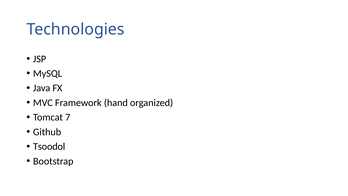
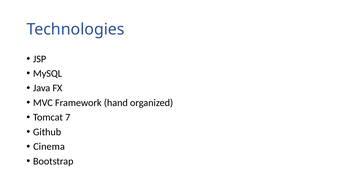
Tsoodol: Tsoodol -> Cinema (49, 146)
